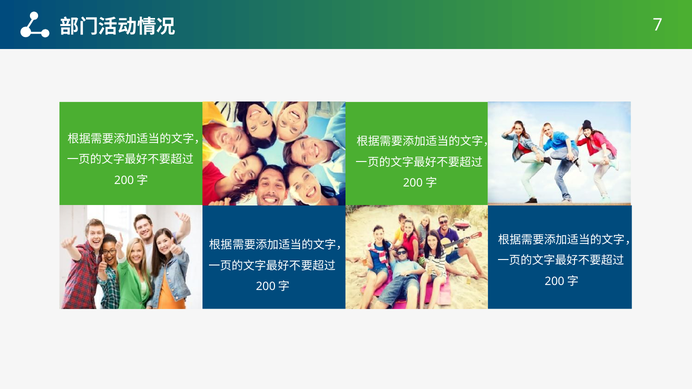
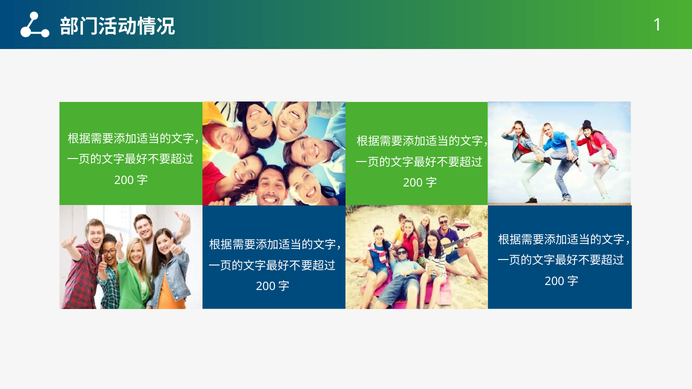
7: 7 -> 1 (658, 25)
